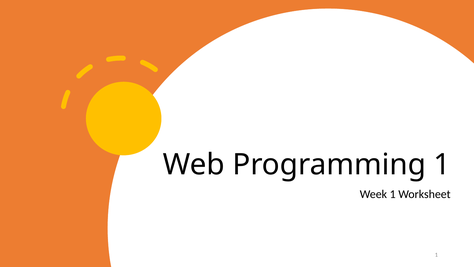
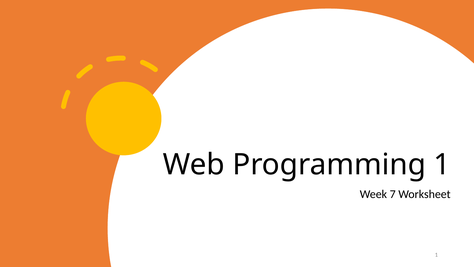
Week 1: 1 -> 7 (393, 194)
